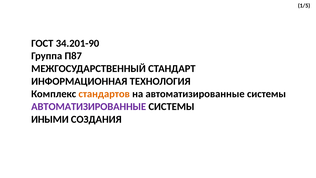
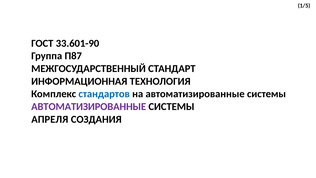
34.201-90: 34.201-90 -> 33.601-90 (77, 43)
стандартов colour: orange -> blue (104, 94)
ИНЫМИ: ИНЫМИ -> АПРЕЛЯ (50, 119)
